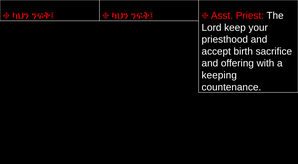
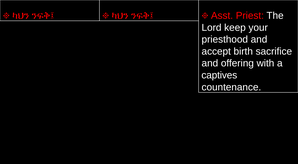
keeping: keeping -> captives (219, 75)
